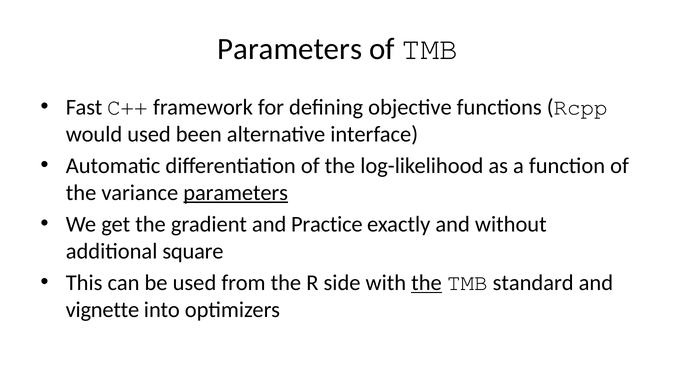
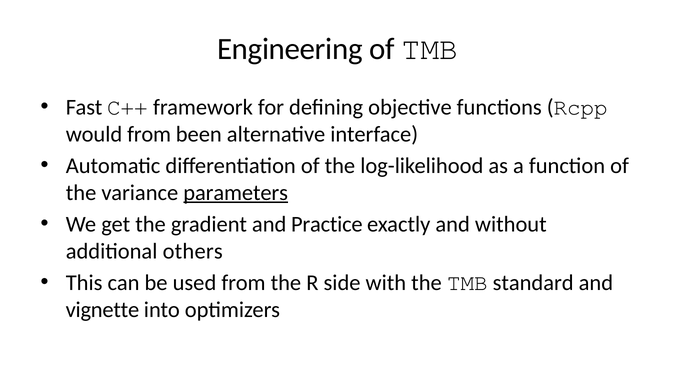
Parameters: Parameters -> Engineering (290, 49)
would used: used -> from (149, 134)
square: square -> others (193, 251)
the underline: present -> none (427, 283)
